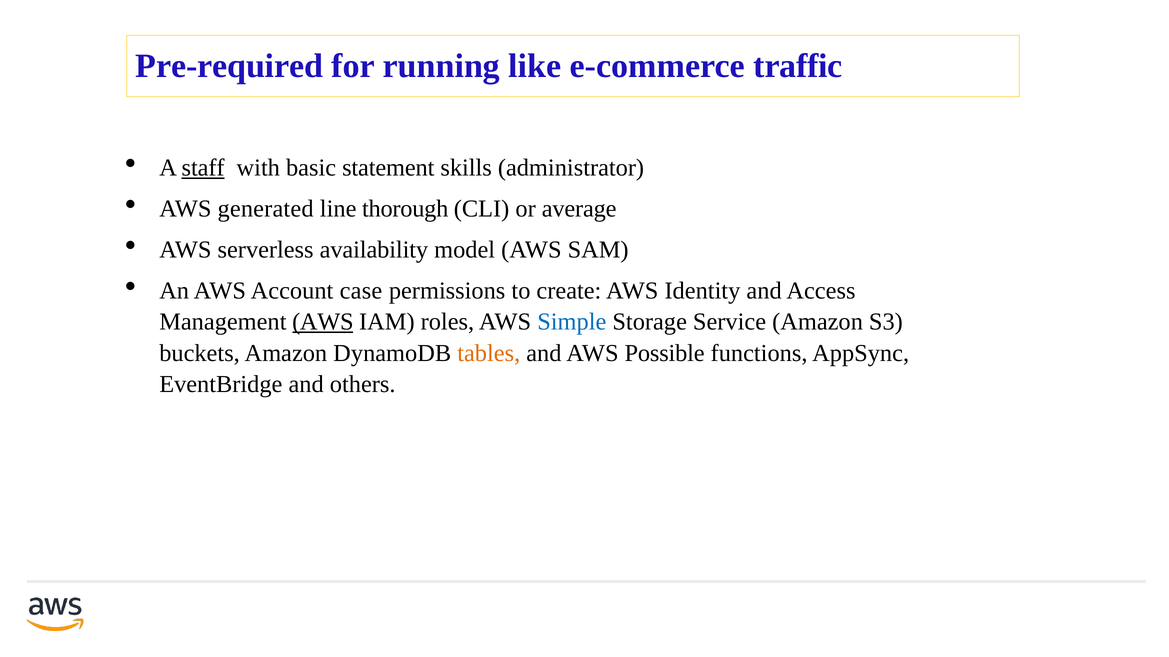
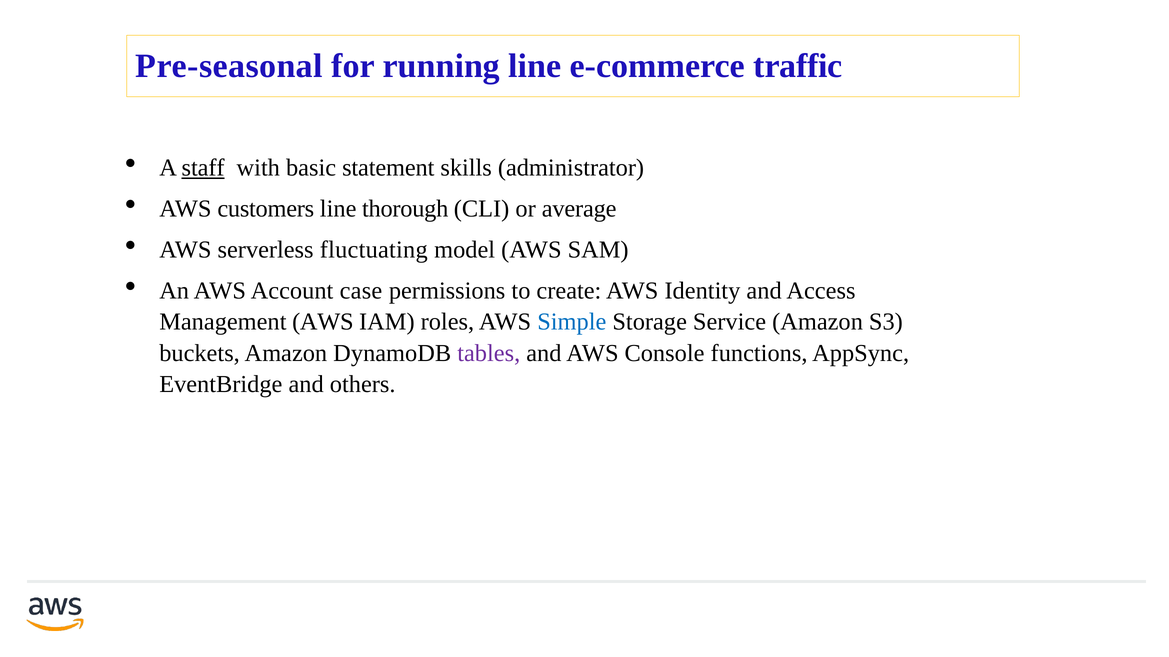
Pre-required: Pre-required -> Pre-seasonal (229, 66)
running like: like -> line (535, 66)
generated: generated -> customers (266, 209)
availability: availability -> fluctuating (374, 250)
AWS underline: present -> none (323, 322)
tables colour: orange -> purple (489, 353)
Possible: Possible -> Console (665, 353)
